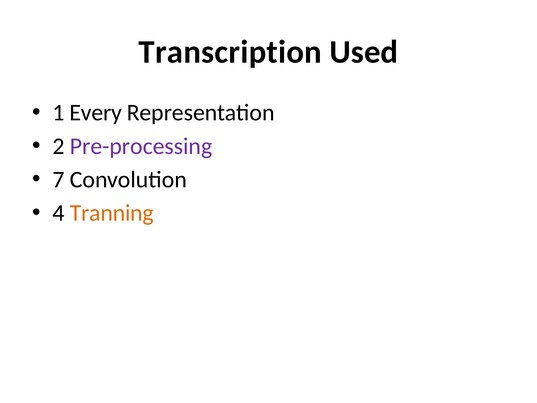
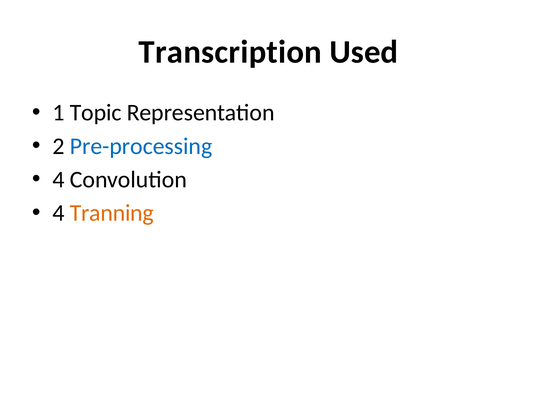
Every: Every -> Topic (96, 113)
Pre-processing colour: purple -> blue (141, 146)
7: 7 -> 4 (58, 180)
